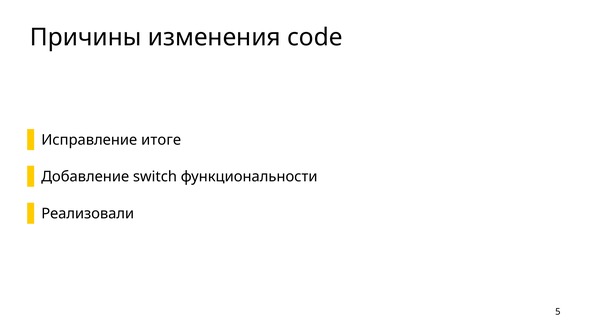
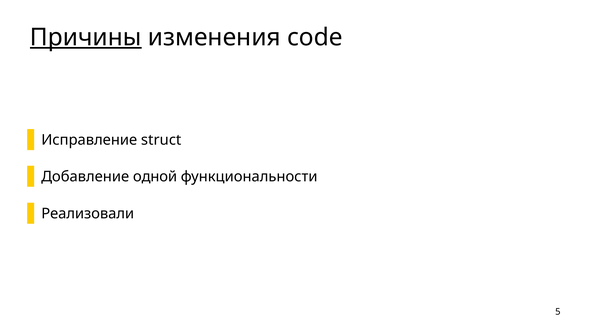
Причины underline: none -> present (86, 37)
итоге: итоге -> struct (161, 140)
switch: switch -> одной (155, 177)
